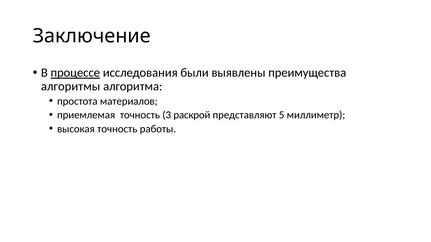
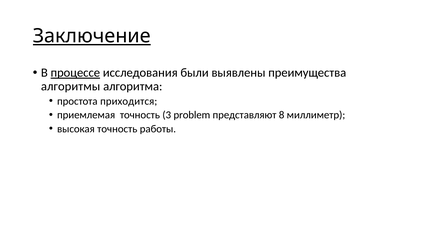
Заключение underline: none -> present (92, 36)
материалов: материалов -> приходится (129, 101)
раскрой: раскрой -> problem (192, 115)
5: 5 -> 8 (282, 115)
